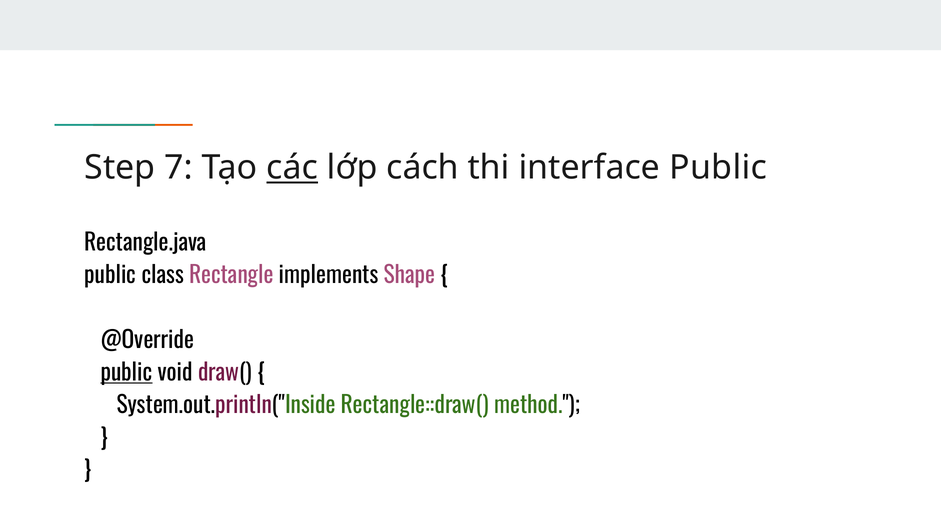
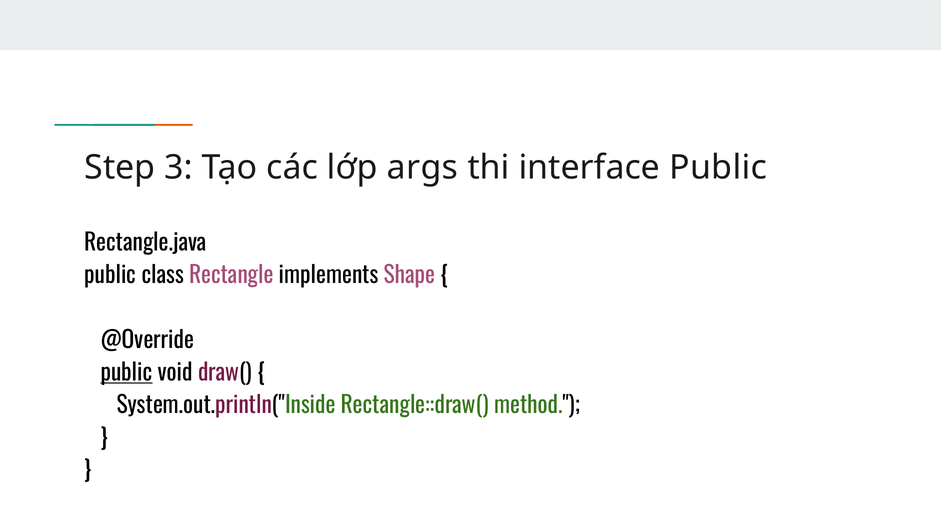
7: 7 -> 3 (179, 168)
các underline: present -> none (292, 168)
cách: cách -> args (422, 168)
